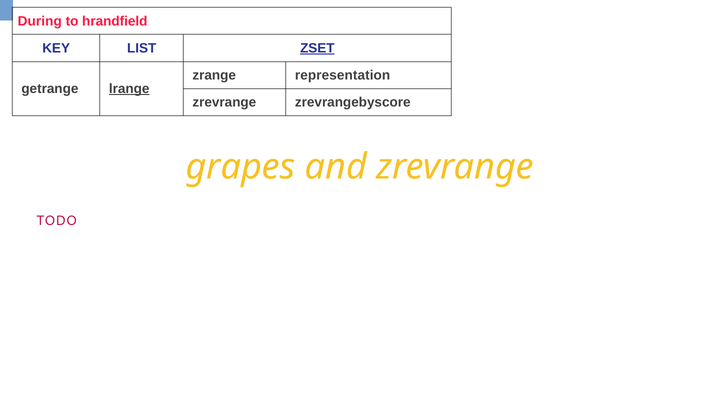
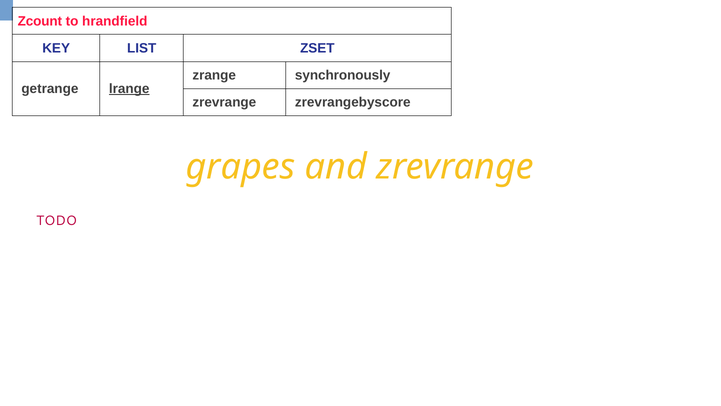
During: During -> Zcount (40, 21)
ZSET underline: present -> none (317, 48)
representation: representation -> synchronously (343, 75)
